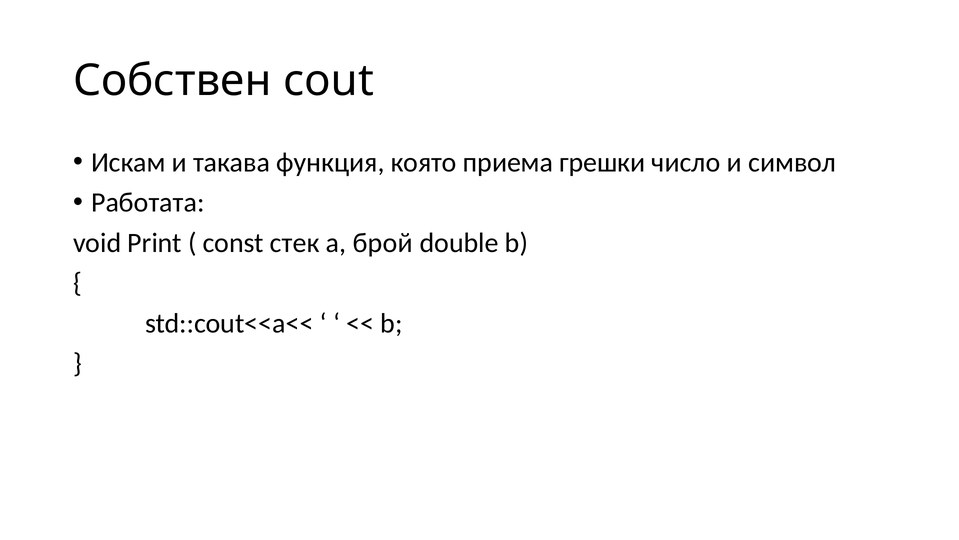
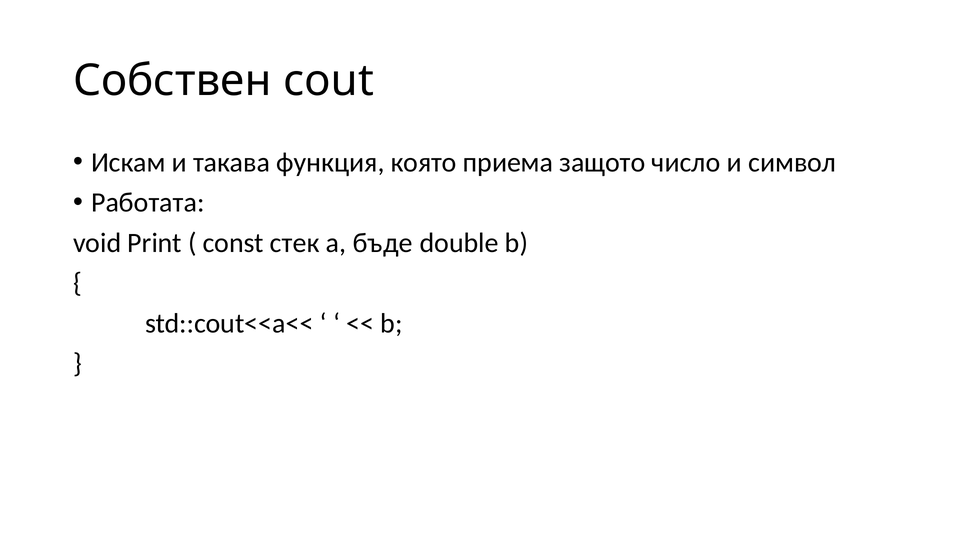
грешки: грешки -> защото (602, 162)
брой: брой -> бъде (383, 243)
